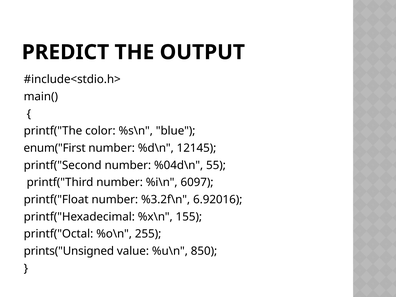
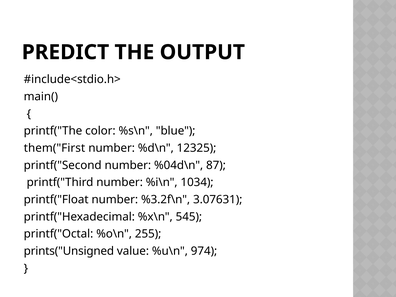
enum("First: enum("First -> them("First (54, 148)
12145: 12145 -> 12325 (197, 148)
55: 55 -> 87 (216, 165)
6097: 6097 -> 1034 (197, 182)
6.92016: 6.92016 -> 3.07631 (218, 200)
155: 155 -> 545 (189, 217)
850: 850 -> 974 (204, 251)
